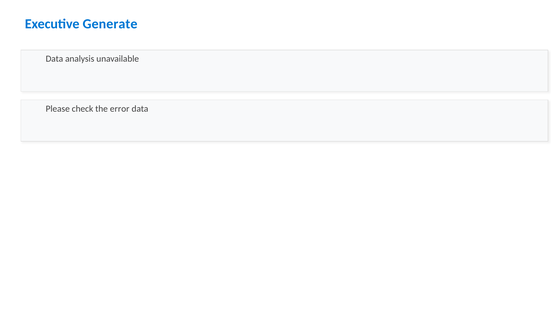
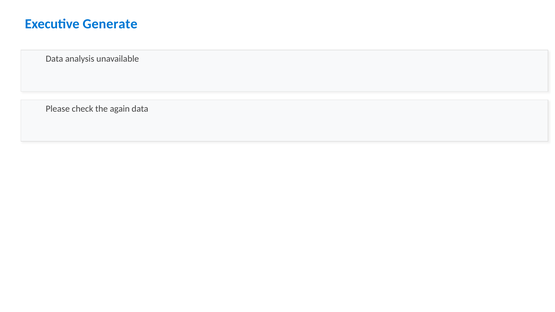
error: error -> again (120, 109)
